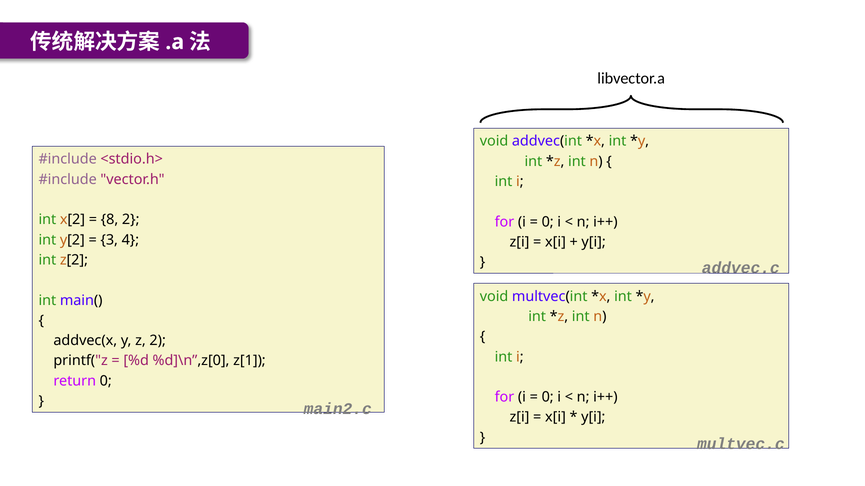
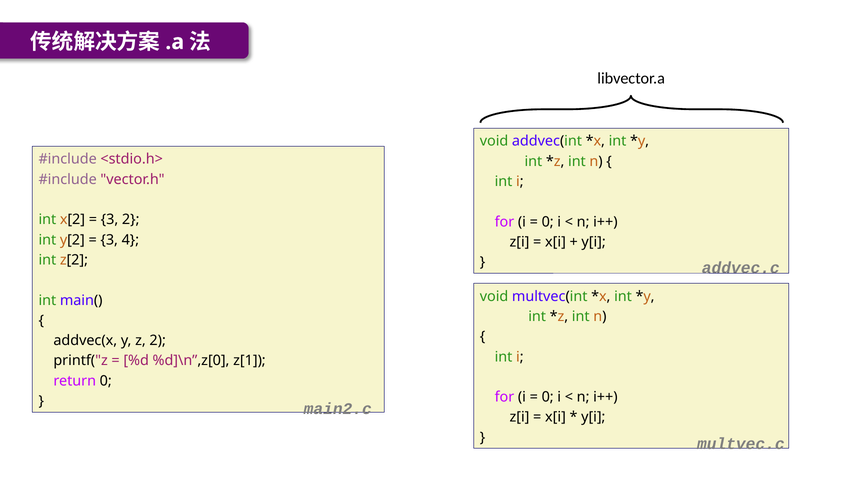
8: 8 -> 3 (109, 220)
